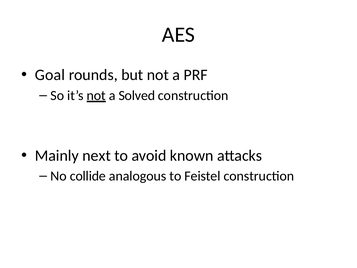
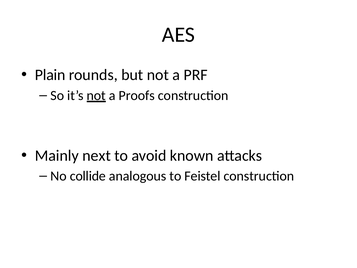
Goal: Goal -> Plain (50, 75)
Solved: Solved -> Proofs (137, 95)
